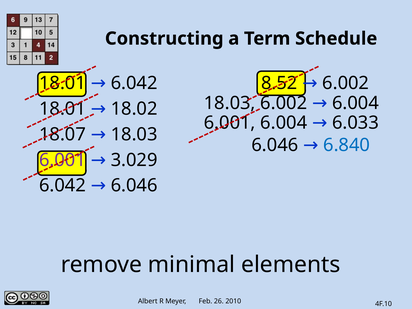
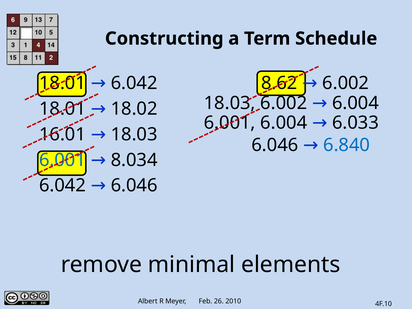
8.52: 8.52 -> 8.62 (279, 83)
18.07: 18.07 -> 16.01 (62, 134)
6.001 colour: purple -> blue (62, 160)
3.029: 3.029 -> 8.034 (134, 160)
